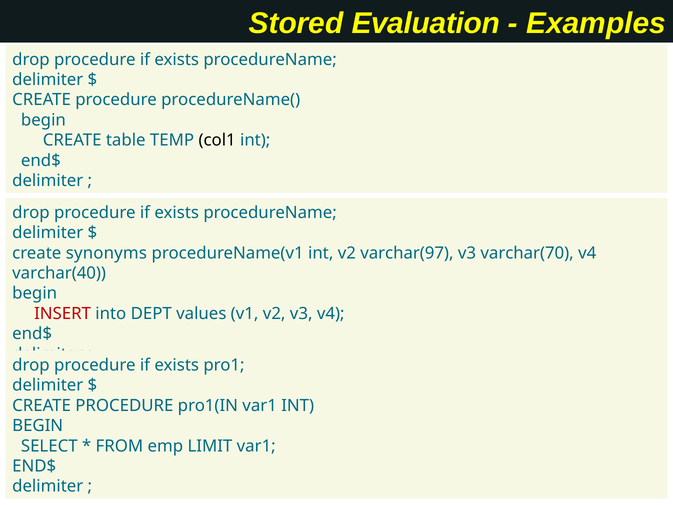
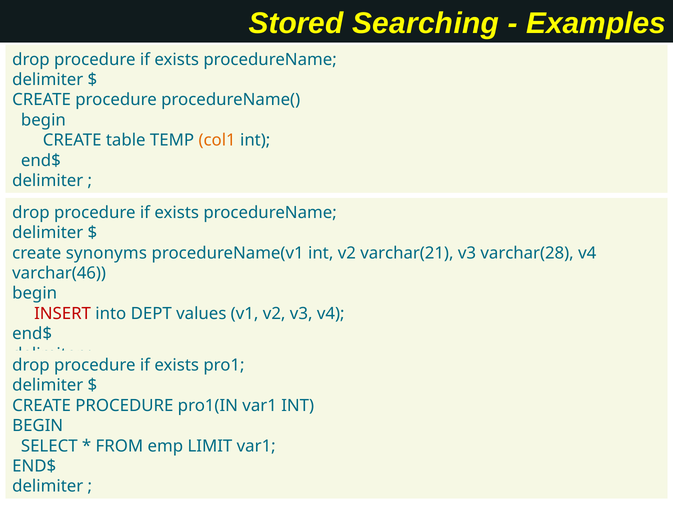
Evaluation: Evaluation -> Searching (425, 23)
col1 colour: black -> orange (217, 140)
varchar(97: varchar(97 -> varchar(21 (407, 253)
varchar(70: varchar(70 -> varchar(28 (527, 253)
varchar(40: varchar(40 -> varchar(46 (59, 273)
